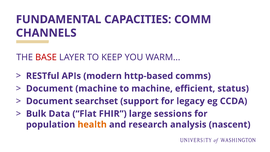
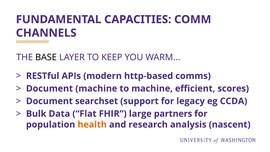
BASE colour: red -> black (46, 57)
status: status -> scores (233, 88)
sessions: sessions -> partners (173, 114)
